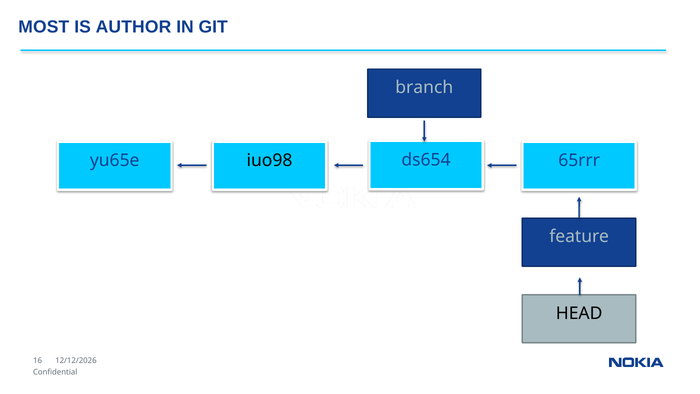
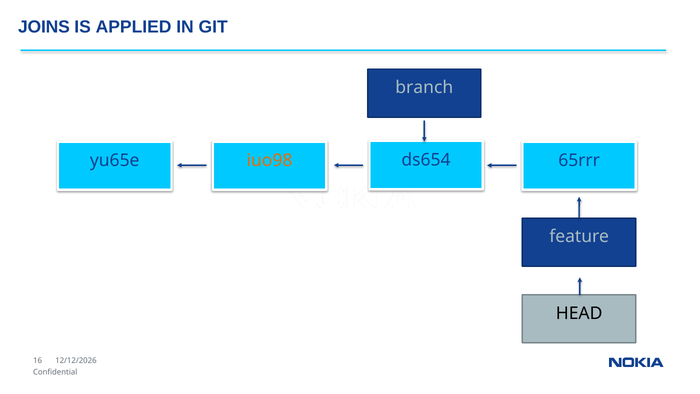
MOST: MOST -> JOINS (44, 27)
AUTHOR: AUTHOR -> APPLIED (134, 27)
iuo98 colour: black -> orange (269, 160)
